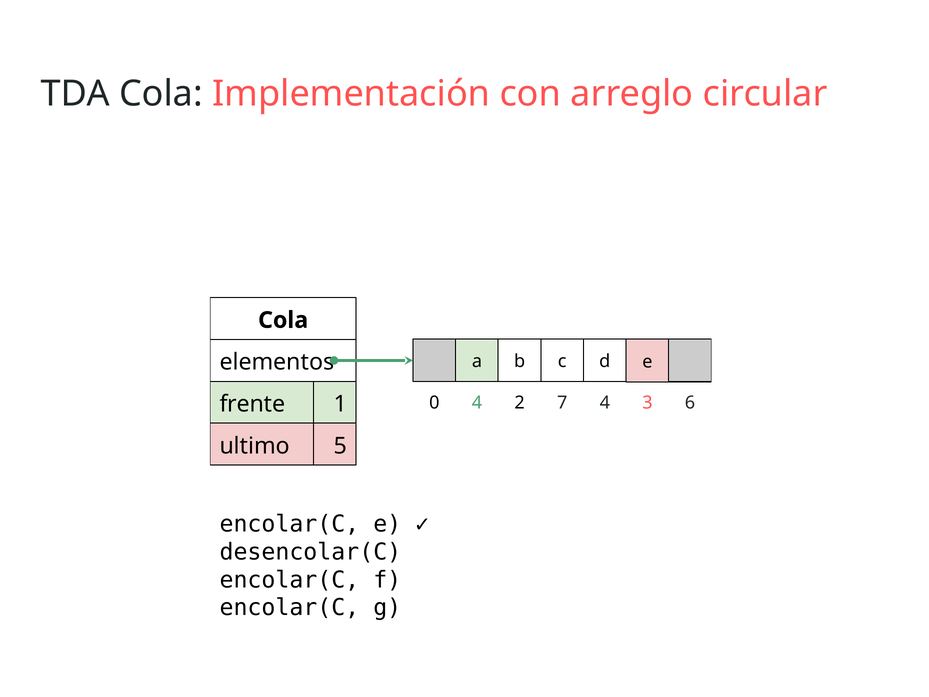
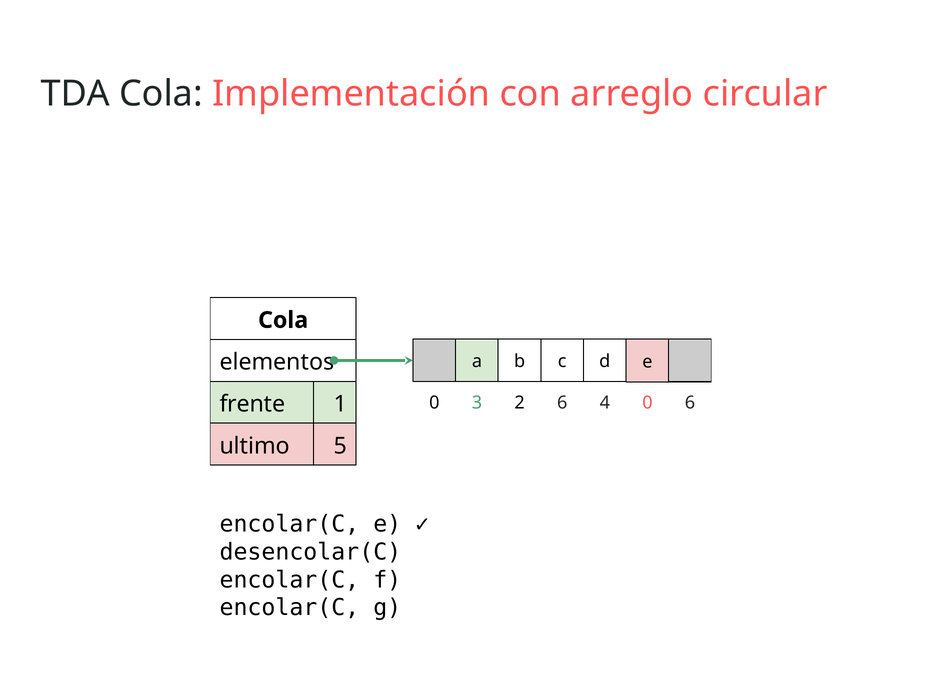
0 4: 4 -> 3 (477, 403)
2 7: 7 -> 6 (562, 403)
4 3: 3 -> 0 (647, 403)
